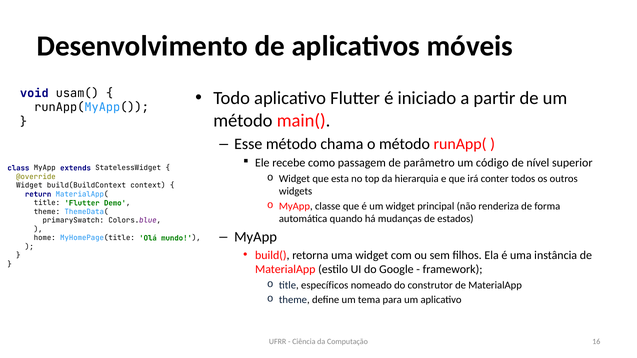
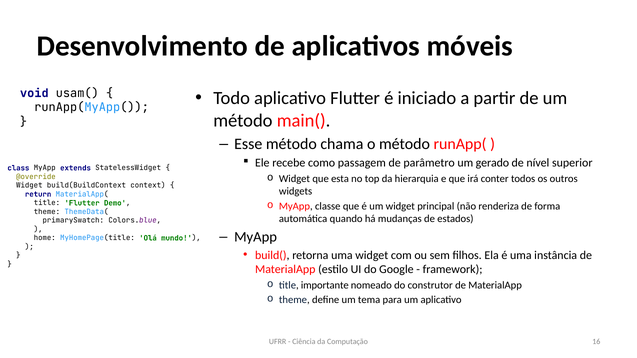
código: código -> gerado (492, 163)
específicos: específicos -> importante (325, 285)
